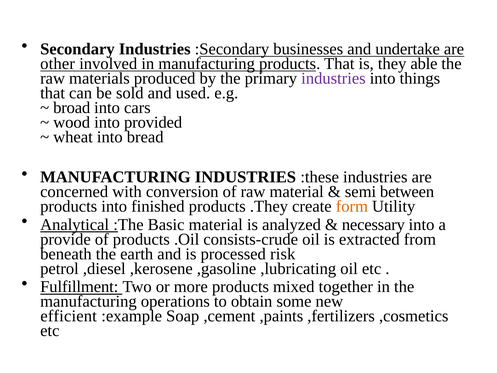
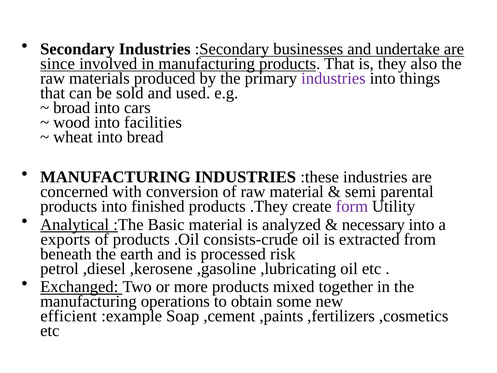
other: other -> since (58, 64)
able: able -> also (424, 64)
provided: provided -> facilities (153, 122)
between: between -> parental (407, 192)
form colour: orange -> purple (352, 206)
provide: provide -> exports (65, 239)
Fulfillment: Fulfillment -> Exchanged (79, 287)
